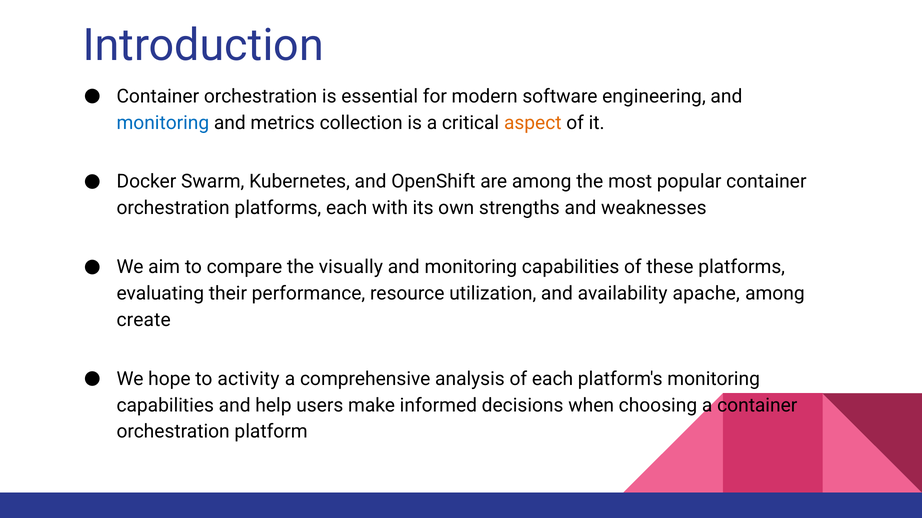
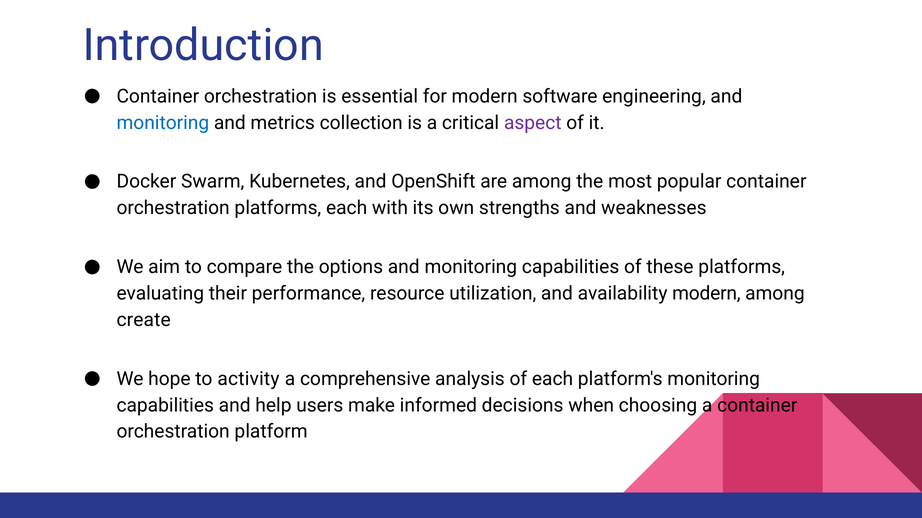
aspect colour: orange -> purple (533, 123)
visually: visually -> options (351, 267)
availability apache: apache -> modern (706, 294)
